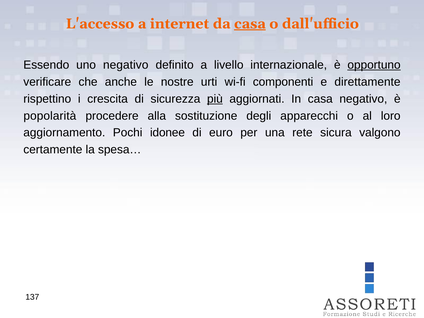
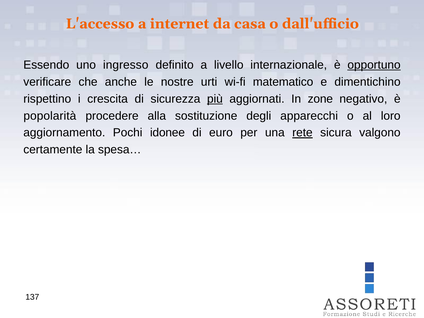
casa underline: present -> none (250, 24)
uno negativo: negativo -> ingresso (126, 65)
componenti: componenti -> matematico (283, 82)
direttamente: direttamente -> dimentichino (367, 82)
In casa: casa -> zone (320, 99)
rete underline: none -> present (302, 133)
